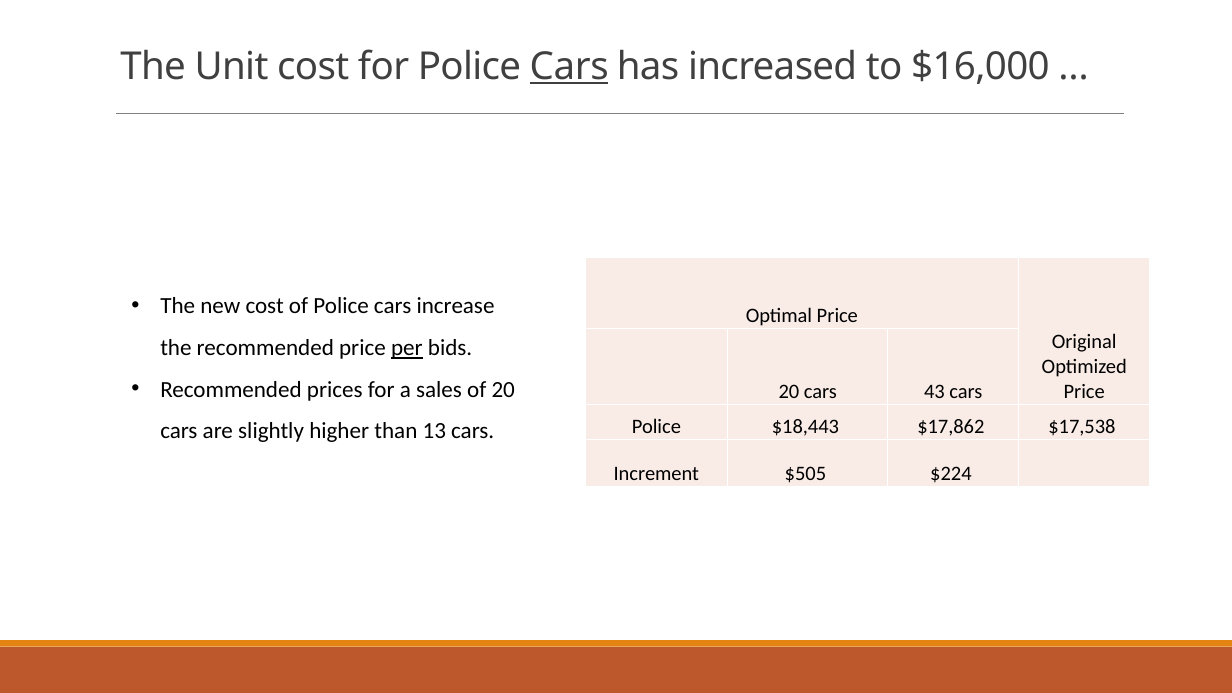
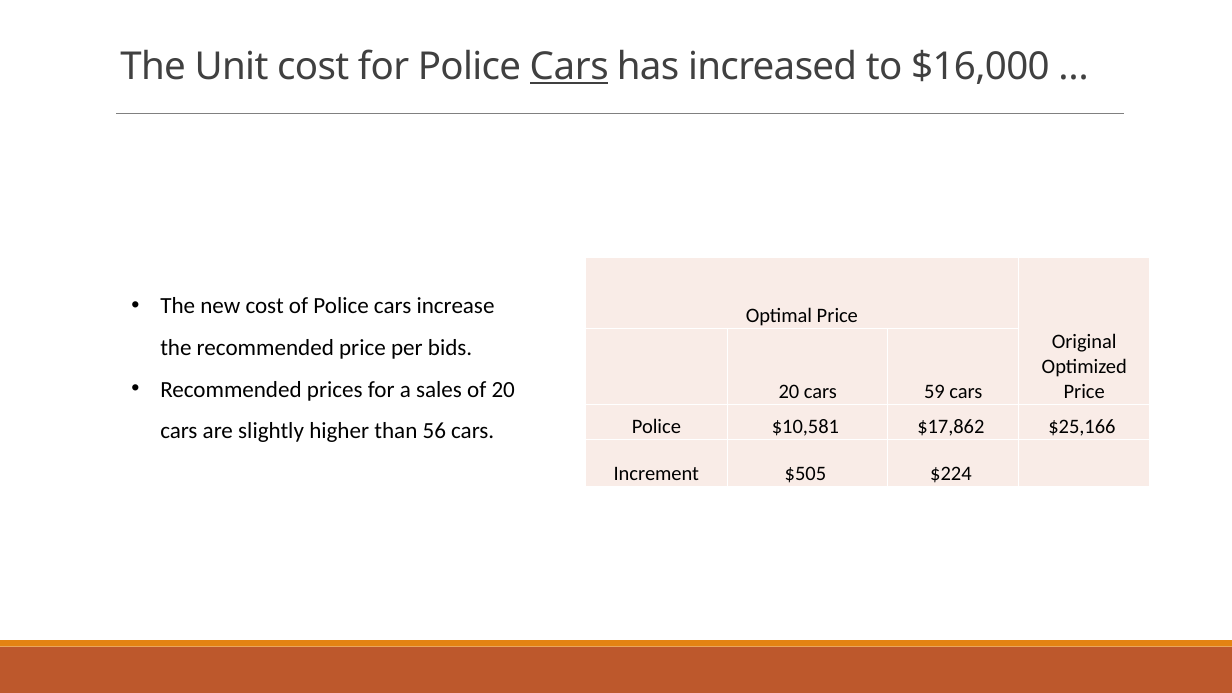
per underline: present -> none (407, 348)
43: 43 -> 59 (934, 392)
$18,443: $18,443 -> $10,581 (805, 427)
$17,538: $17,538 -> $25,166 (1082, 427)
13: 13 -> 56 (434, 431)
